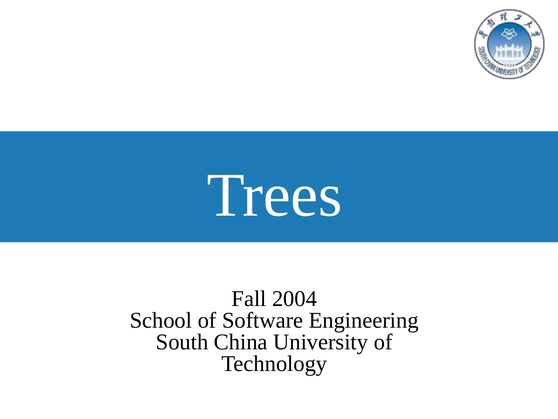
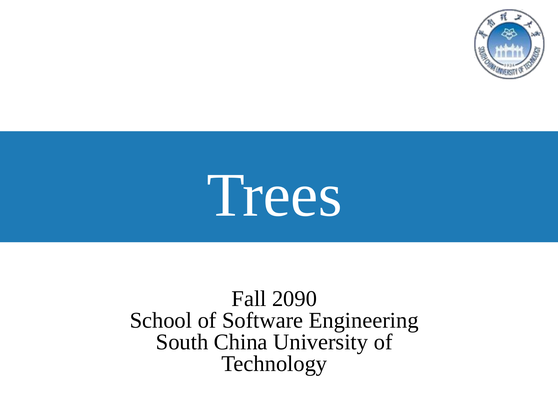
2004: 2004 -> 2090 (295, 299)
